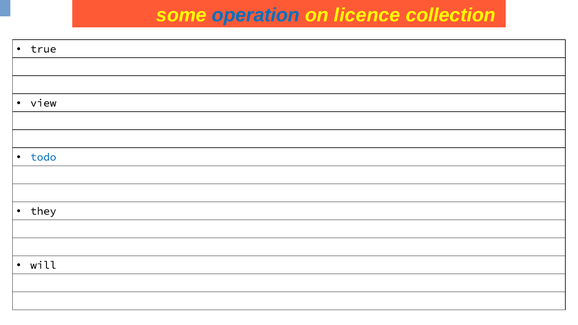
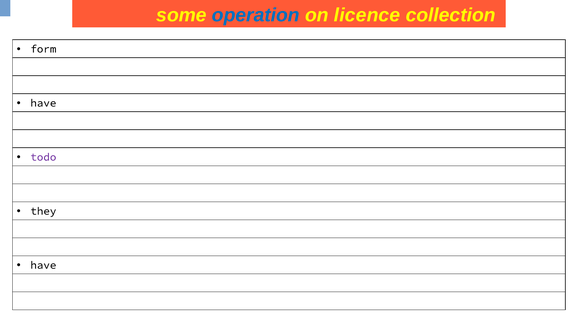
true: true -> form (43, 49)
view: view -> have (43, 103)
todo colour: blue -> purple (43, 157)
will: will -> have (43, 265)
